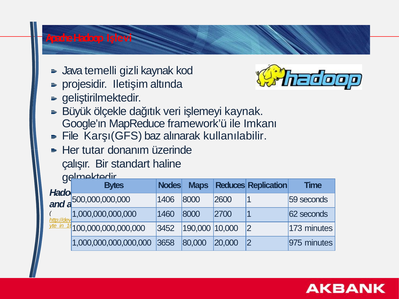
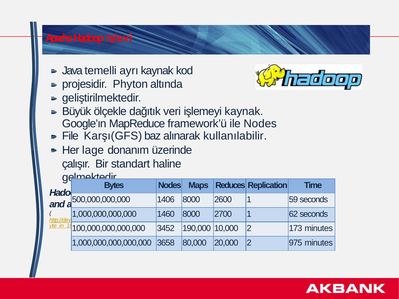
gizli: gizli -> ayrı (129, 71)
Iletişim: Iletişim -> Phyton (130, 84)
ile Imkanı: Imkanı -> Nodes (260, 124)
tutar: tutar -> lage (93, 150)
